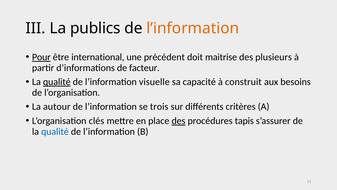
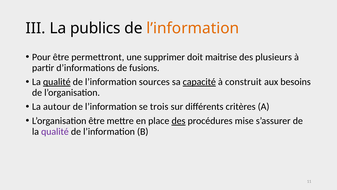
Pour underline: present -> none (41, 57)
international: international -> permettront (98, 57)
précédent: précédent -> supprimer (164, 57)
facteur: facteur -> fusions (144, 68)
visuelle: visuelle -> sources (154, 82)
capacité underline: none -> present (199, 82)
L’organisation clés: clés -> être (97, 121)
tapis: tapis -> mise (244, 121)
qualité colour: blue -> purple (55, 131)
